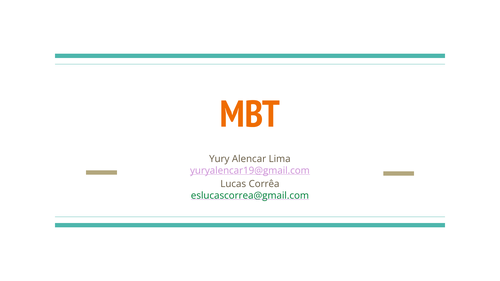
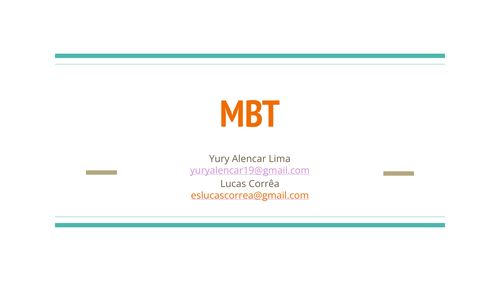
eslucascorrea@gmail.com colour: green -> orange (250, 196)
